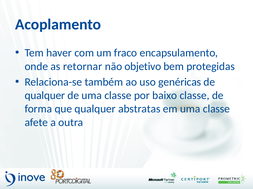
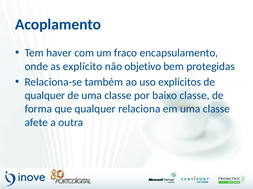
retornar: retornar -> explícito (83, 67)
genéricas: genéricas -> explícitos (180, 82)
abstratas: abstratas -> relaciona (139, 109)
